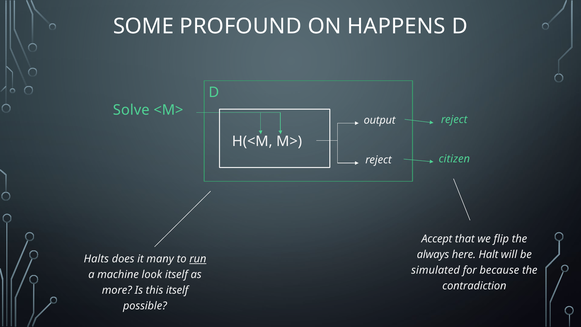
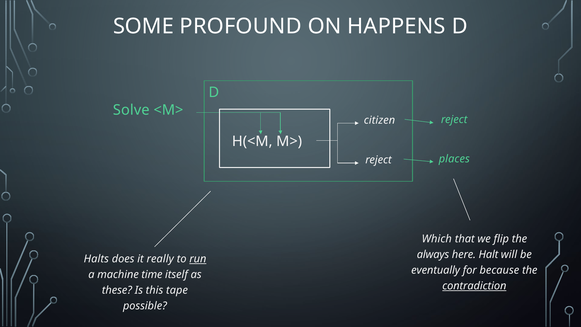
output: output -> citizen (379, 120)
citizen: citizen -> places (454, 159)
Accept: Accept -> Which (437, 239)
many: many -> really (160, 259)
simulated: simulated -> eventually (436, 270)
look: look -> time (152, 274)
contradiction underline: none -> present (474, 286)
more: more -> these (117, 290)
this itself: itself -> tape (177, 290)
